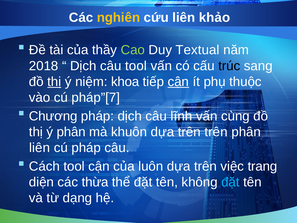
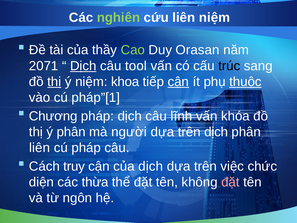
nghiên colour: yellow -> light green (118, 17)
liên khảo: khảo -> niệm (214, 17)
Textual: Textual -> Orasan (197, 50)
2018: 2018 -> 2071 (44, 66)
Dịch underline: none -> present (83, 66)
thuộc underline: none -> present (245, 82)
pháp”[7: pháp”[7 -> pháp”[1 (96, 97)
cùng: cùng -> khóa (235, 116)
khuôn: khuôn -> người (129, 132)
trên trên: trên -> dịch (216, 132)
Cách tool: tool -> truy (74, 166)
của luôn: luôn -> dịch (151, 166)
trang: trang -> chức (262, 166)
đặt colour: light blue -> pink (230, 182)
dạng: dạng -> ngôn (77, 198)
